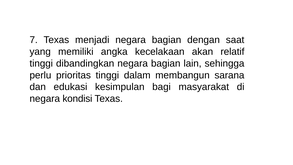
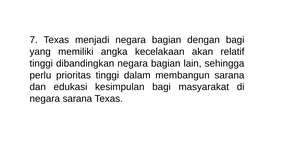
dengan saat: saat -> bagi (235, 40)
negara kondisi: kondisi -> sarana (77, 99)
